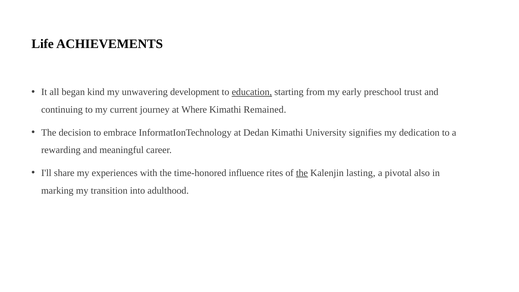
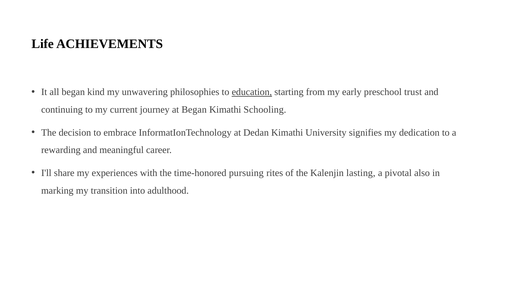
development: development -> philosophies (195, 92)
at Where: Where -> Began (194, 110)
Remained: Remained -> Schooling (265, 110)
influence: influence -> pursuing (246, 173)
the underline: present -> none (302, 173)
